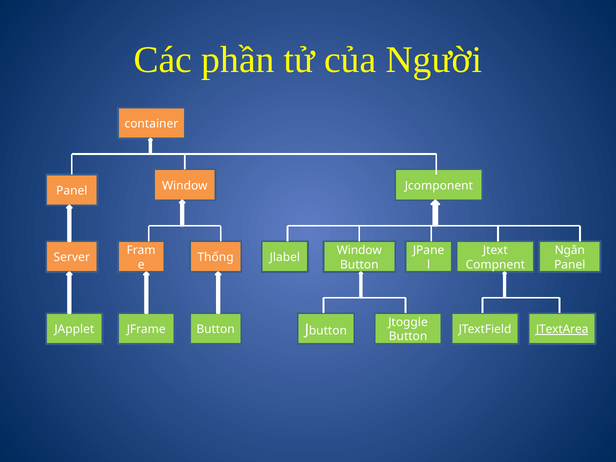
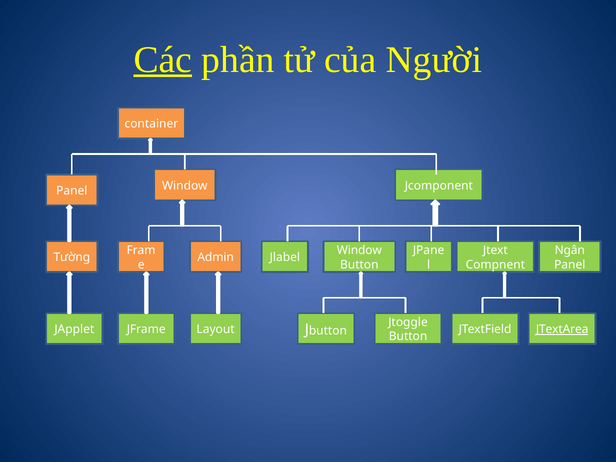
Các underline: none -> present (163, 60)
Server: Server -> Tường (72, 257)
Thống: Thống -> Admin (216, 257)
JFrame Button: Button -> Layout (216, 329)
